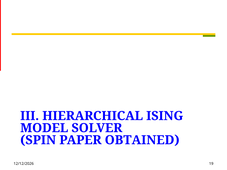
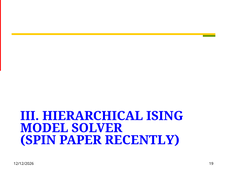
OBTAINED: OBTAINED -> RECENTLY (142, 140)
